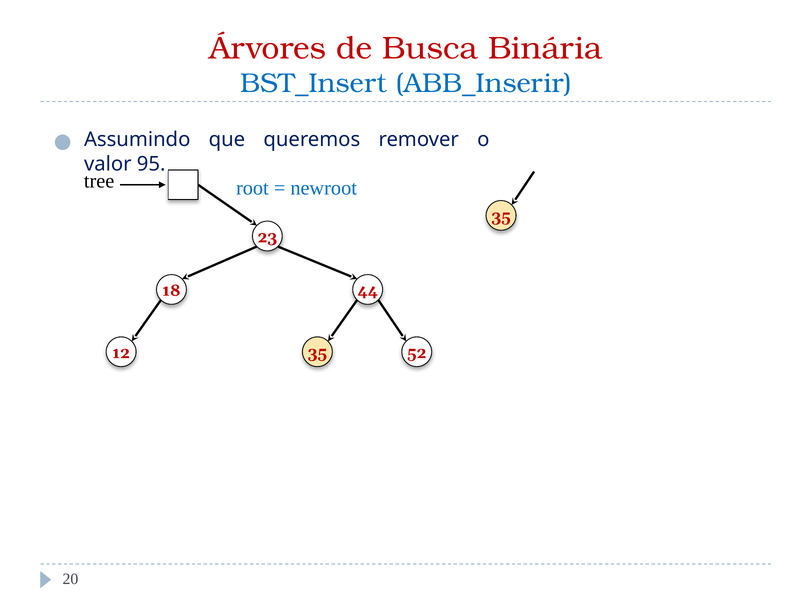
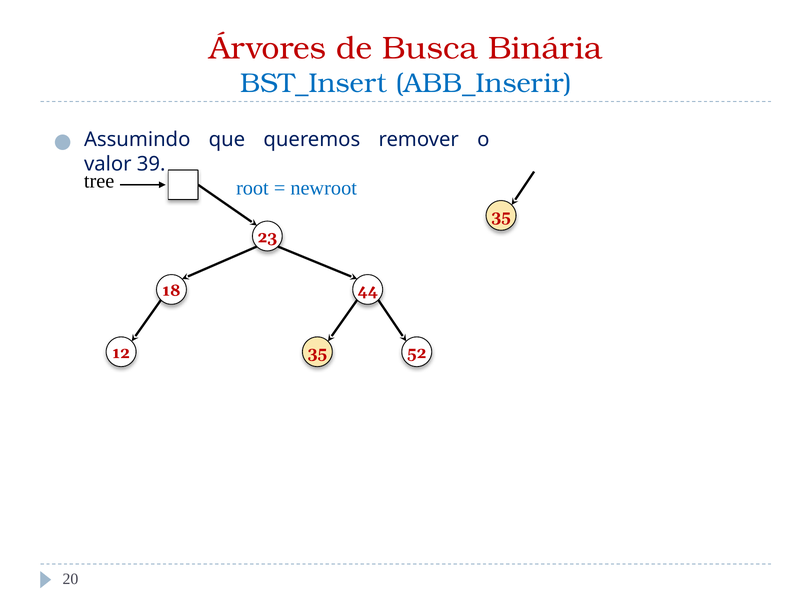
95: 95 -> 39 (151, 164)
